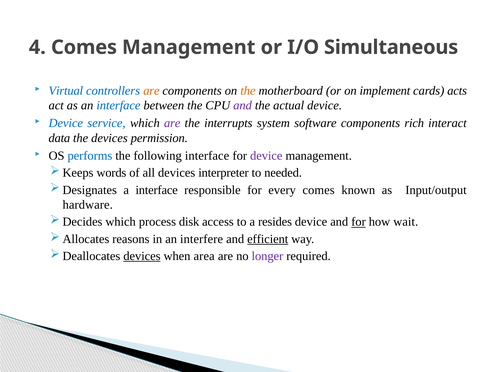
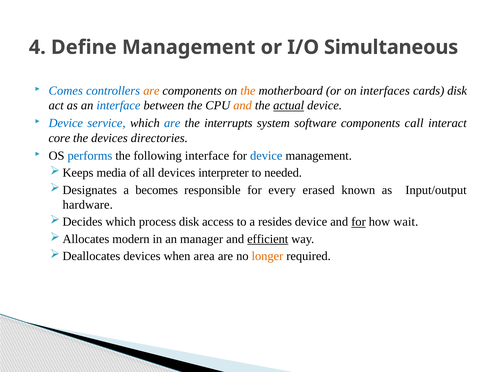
4 Comes: Comes -> Define (84, 47)
Virtual: Virtual -> Comes (66, 91)
implement: implement -> interfaces (385, 91)
cards acts: acts -> disk (457, 91)
and colour: purple -> orange (243, 106)
actual underline: none -> present (289, 106)
are colour: purple -> blue (172, 123)
rich: rich -> call (414, 123)
data: data -> core (59, 138)
permission: permission -> directories (159, 138)
device colour: purple -> blue (266, 156)
words: words -> media (111, 173)
a interface: interface -> becomes (157, 190)
every comes: comes -> erased (319, 190)
reasons: reasons -> modern (131, 239)
interfere: interfere -> manager (202, 239)
devices underline: present -> none (142, 256)
longer colour: purple -> orange (267, 256)
